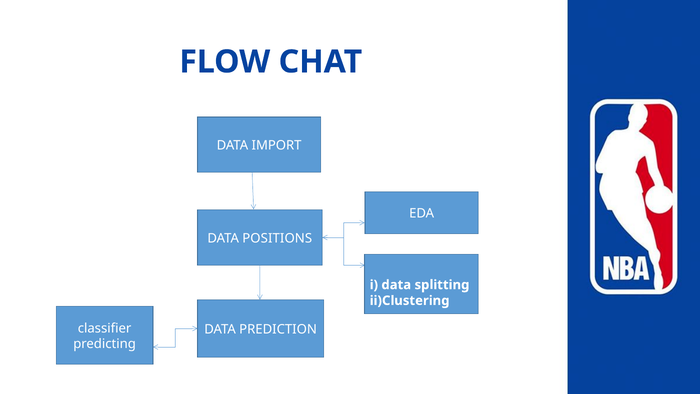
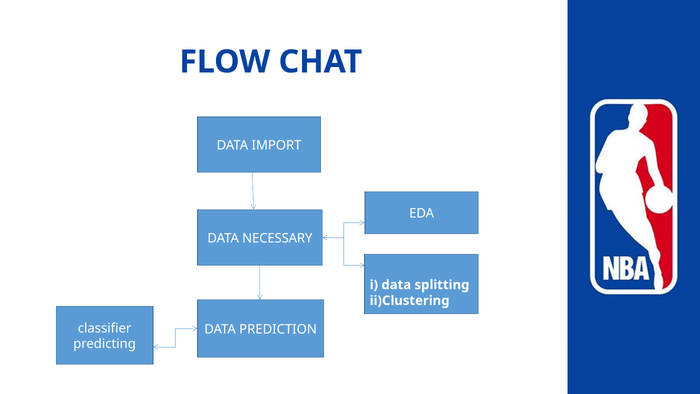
POSITIONS: POSITIONS -> NECESSARY (277, 238)
